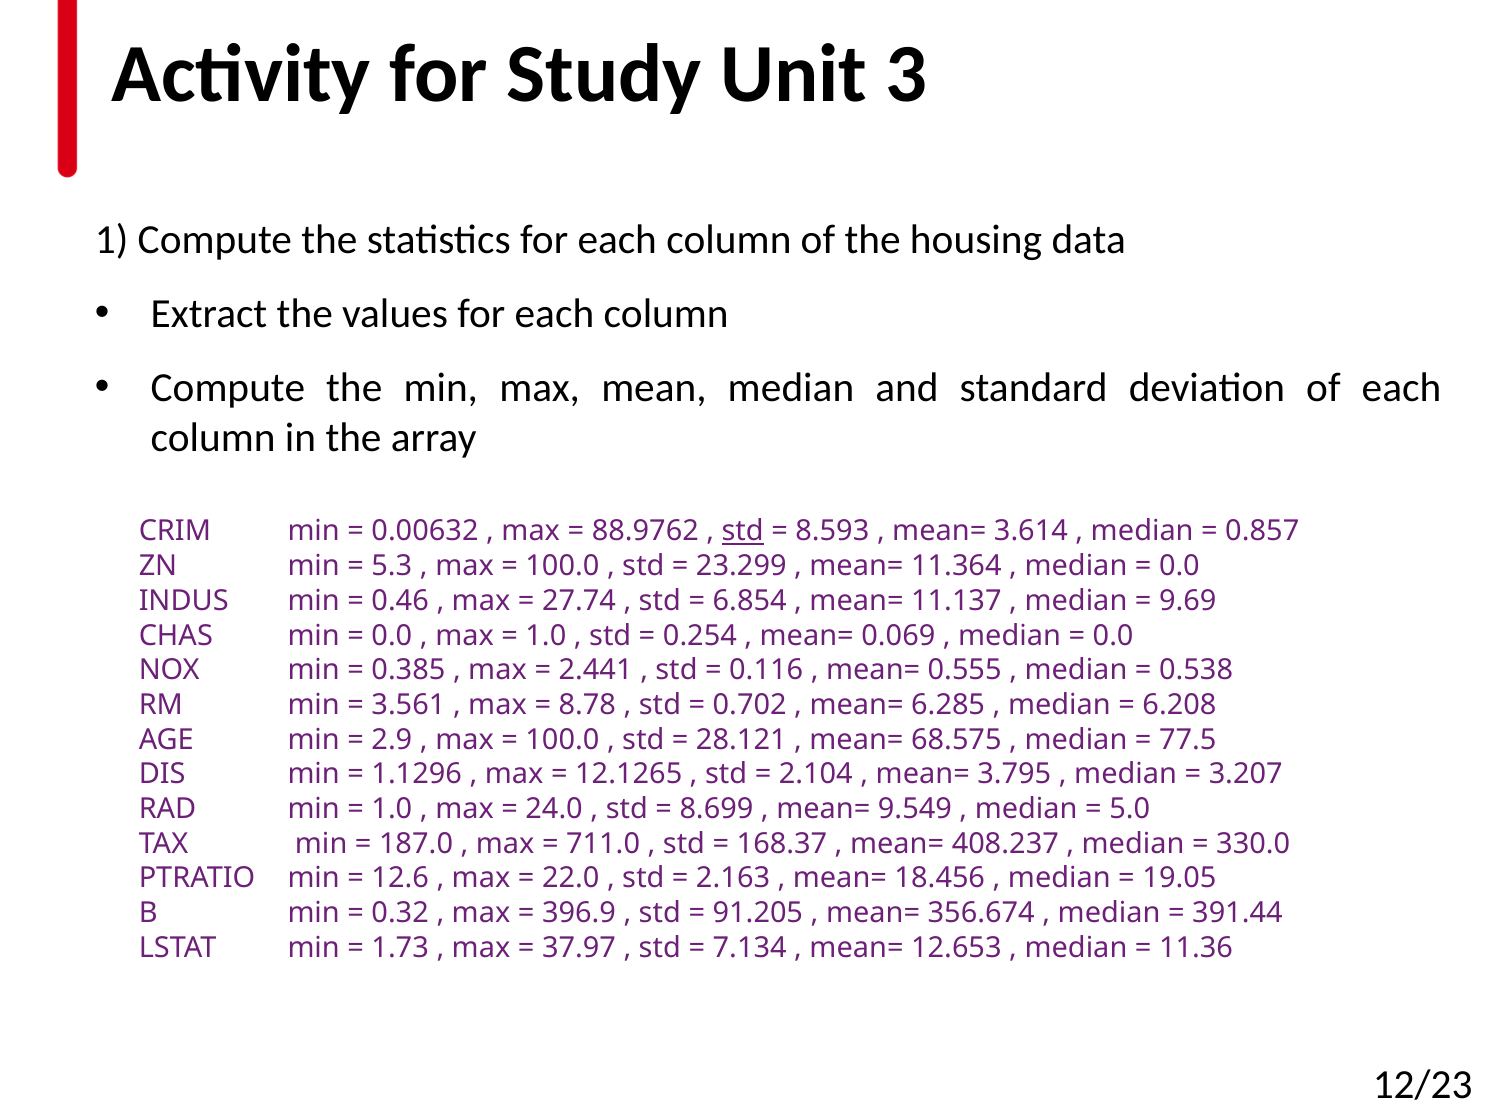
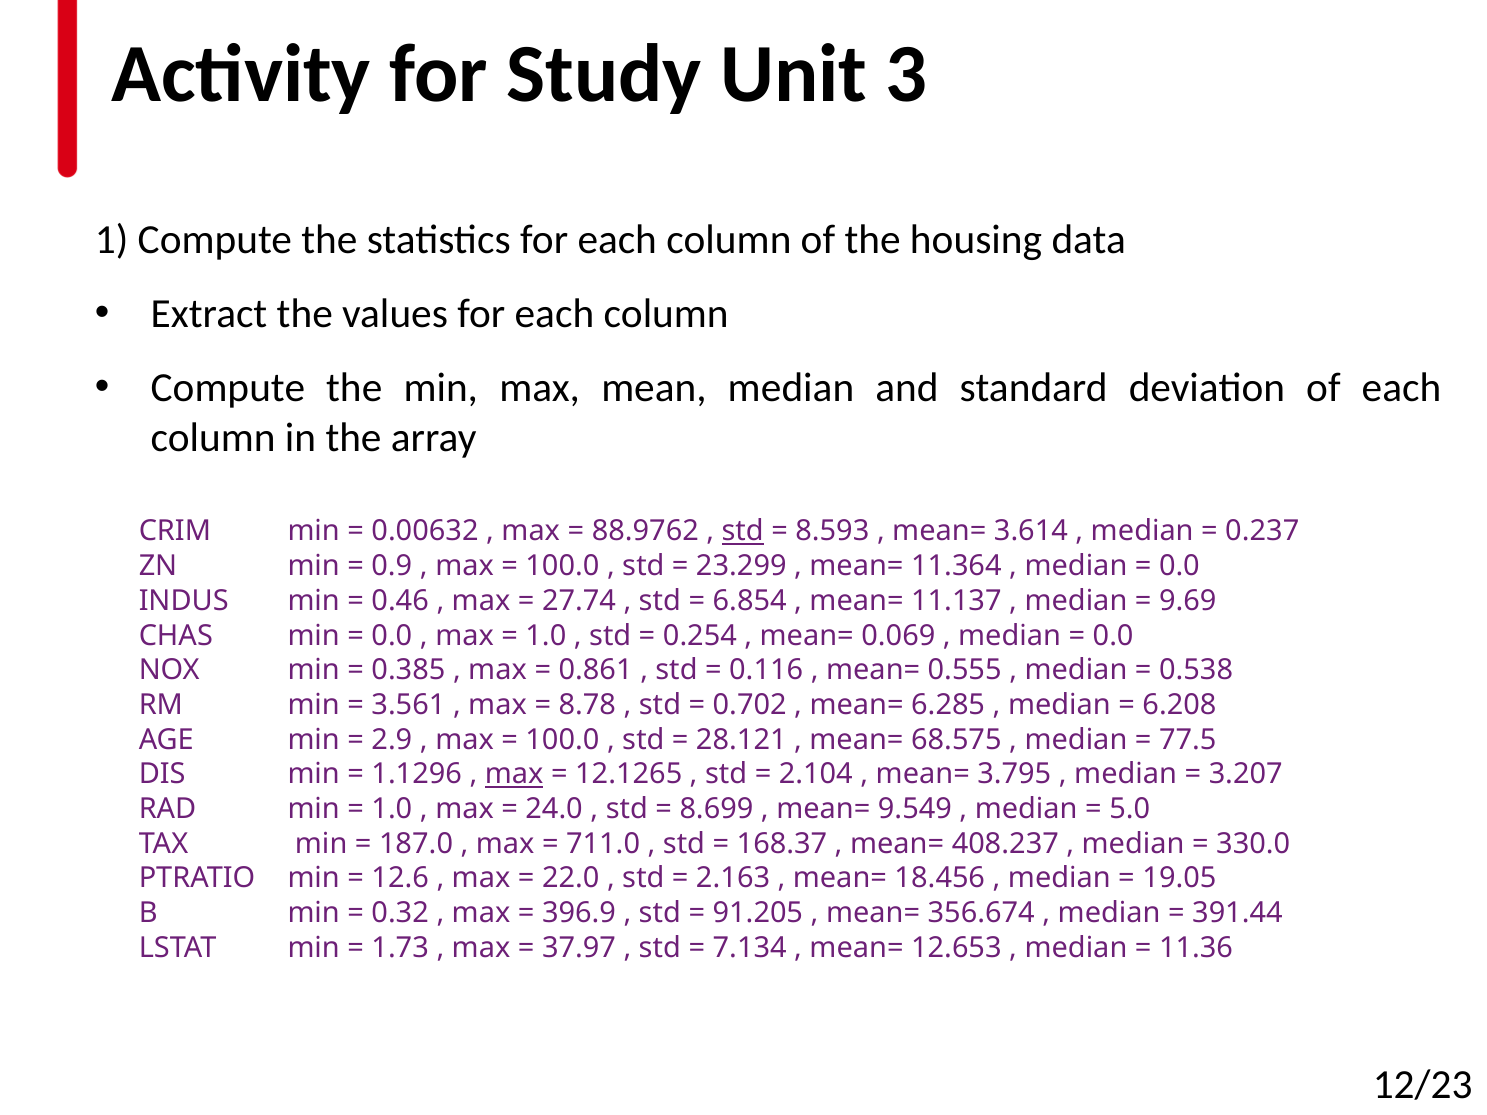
0.857: 0.857 -> 0.237 (1262, 531)
5.3: 5.3 -> 0.9 (392, 566)
2.441: 2.441 -> 0.861 (596, 670)
max underline: none -> present (514, 774)
